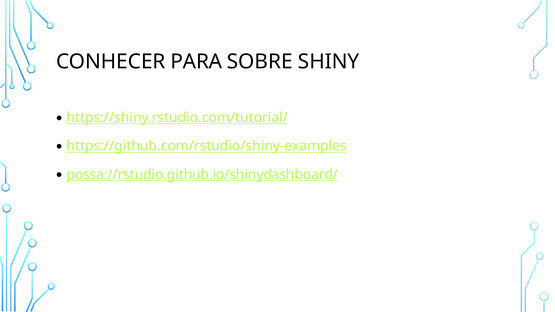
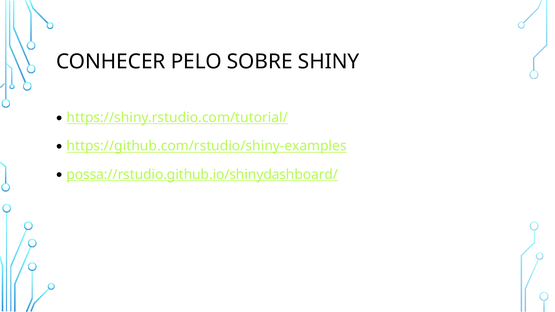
PARA: PARA -> PELO (196, 62)
